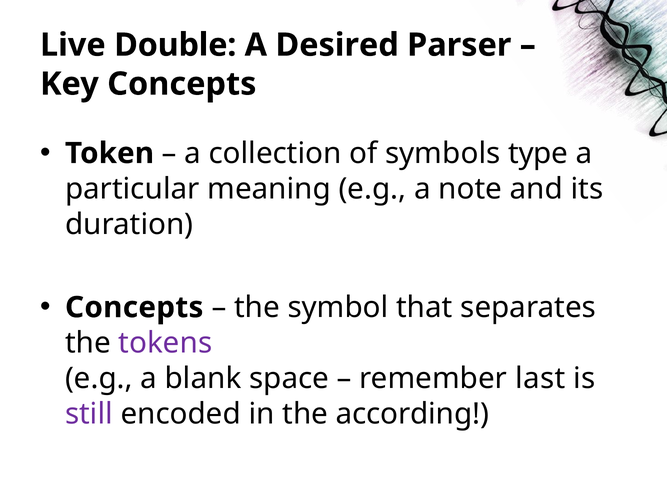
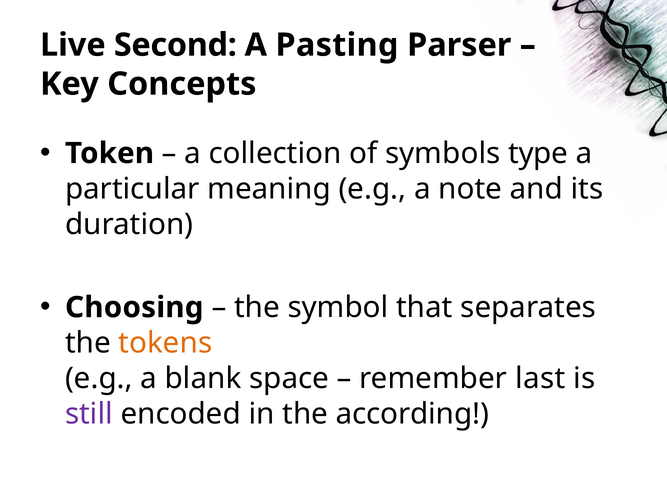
Double: Double -> Second (175, 45)
Desired: Desired -> Pasting (337, 45)
Concepts: Concepts -> Choosing (134, 308)
tokens colour: purple -> orange (165, 343)
